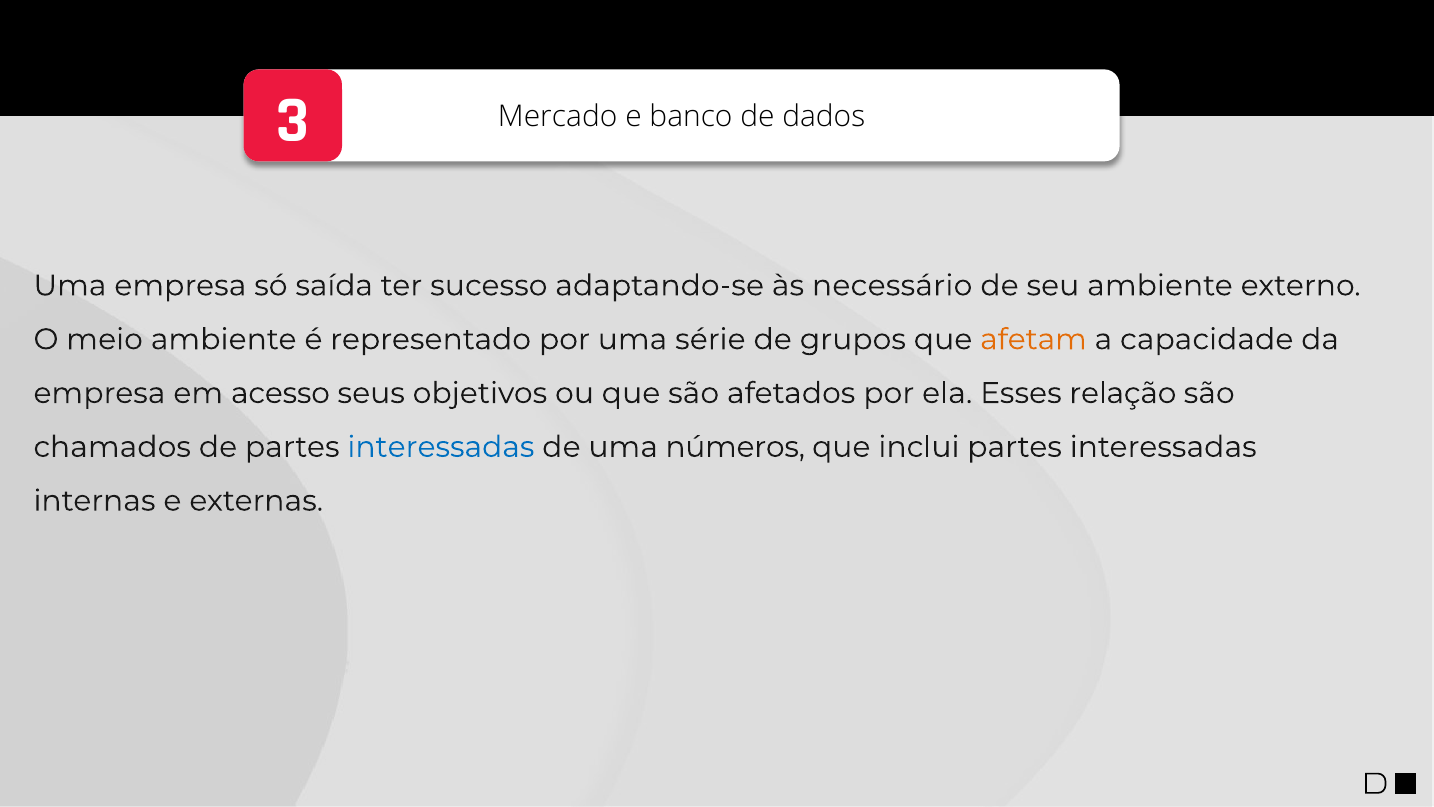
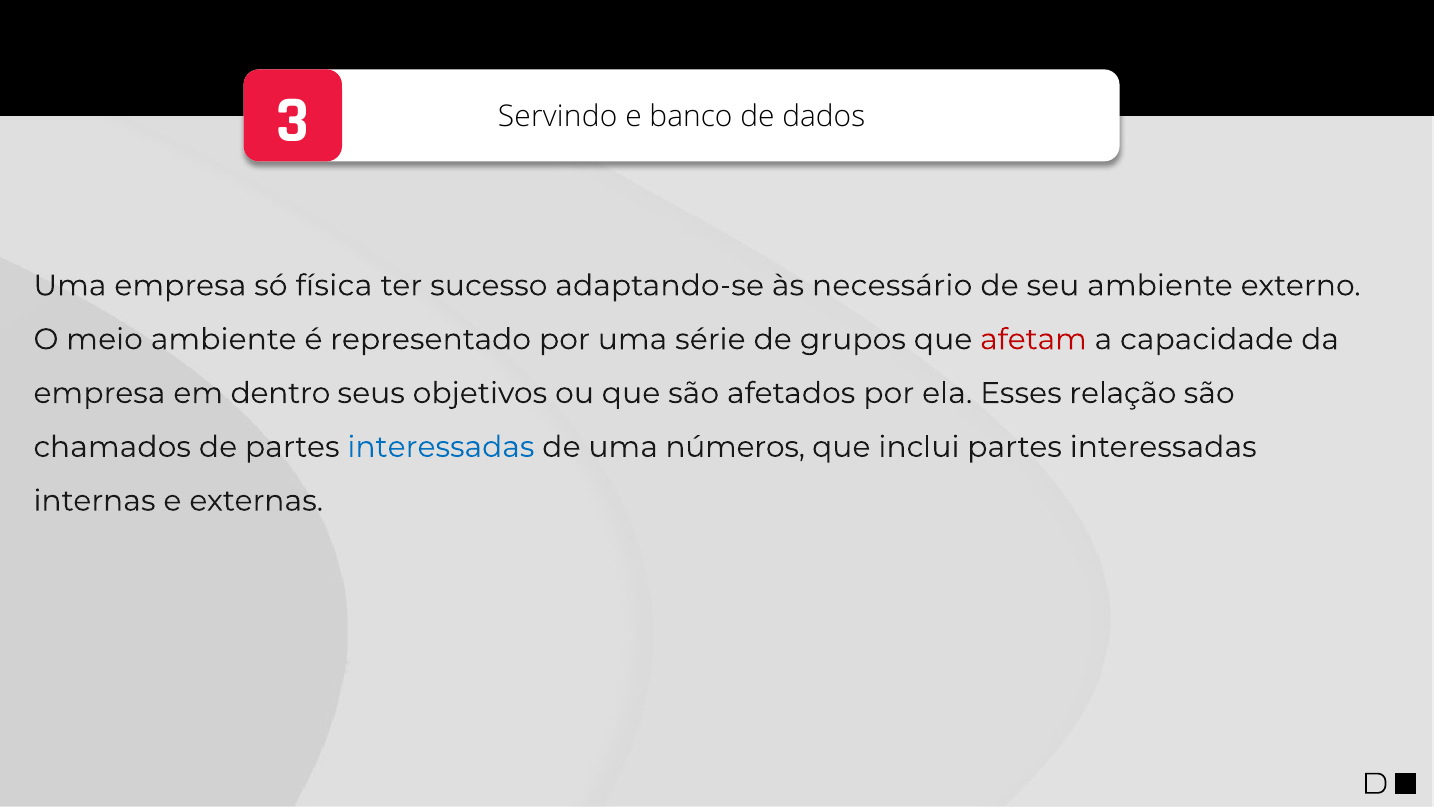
Mercado: Mercado -> Servindo (558, 117)
saída: saída -> física (334, 285)
afetam colour: orange -> red (1033, 339)
acesso: acesso -> dentro (280, 393)
